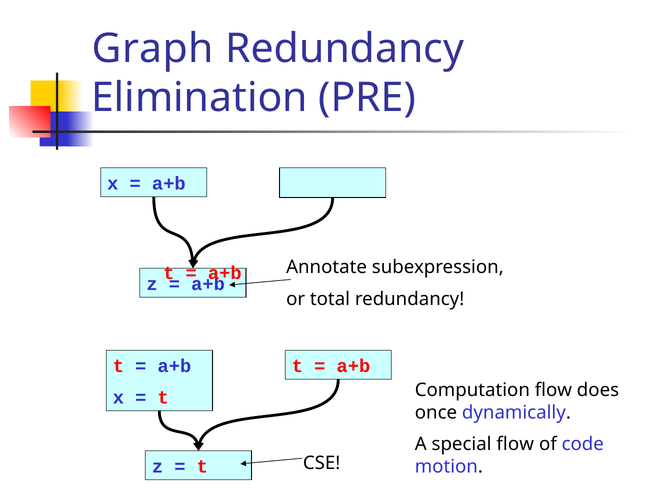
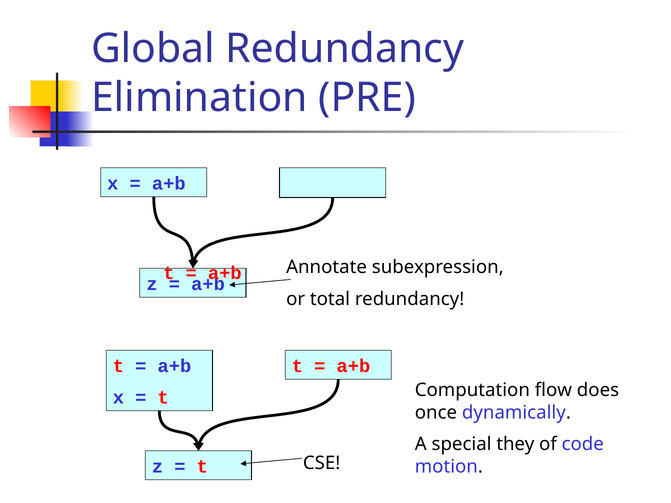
Graph: Graph -> Global (153, 49)
special flow: flow -> they (515, 445)
